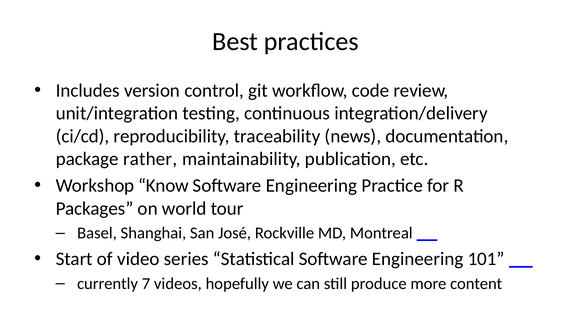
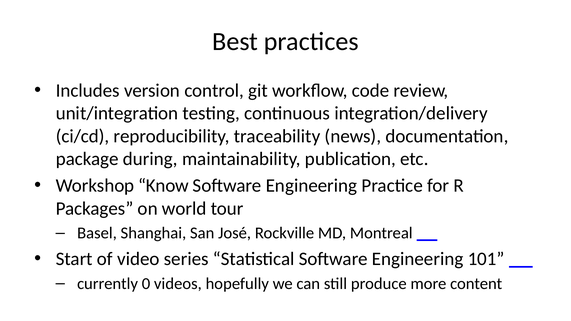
rather: rather -> during (150, 159)
7: 7 -> 0 (146, 284)
